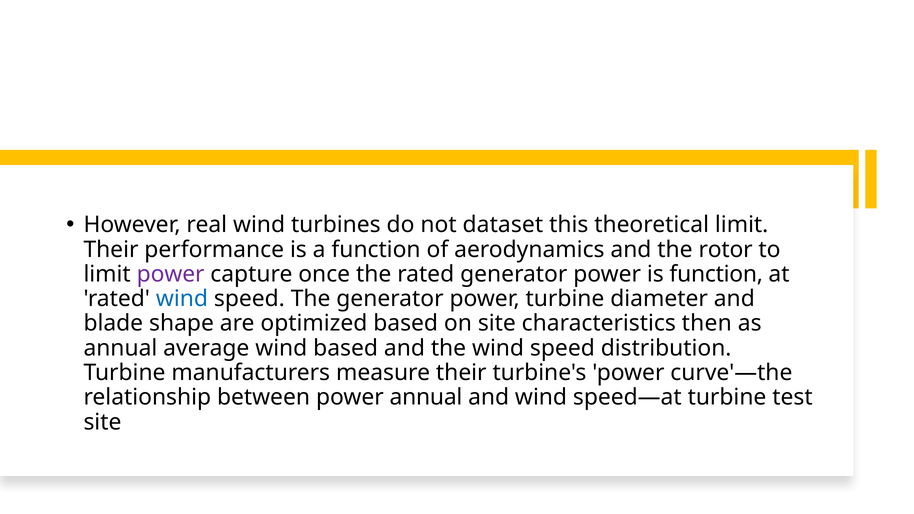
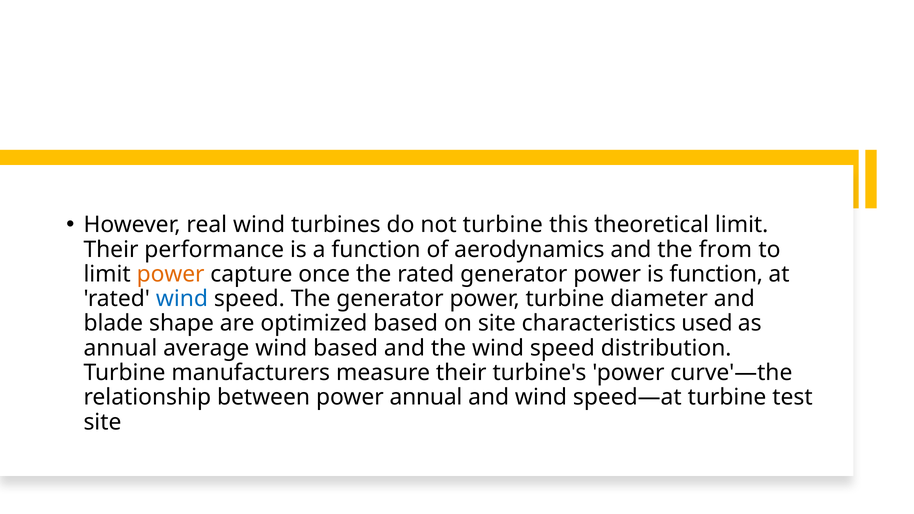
not dataset: dataset -> turbine (503, 225)
rotor: rotor -> from (725, 250)
power colour: purple -> orange (171, 274)
then: then -> used (707, 324)
